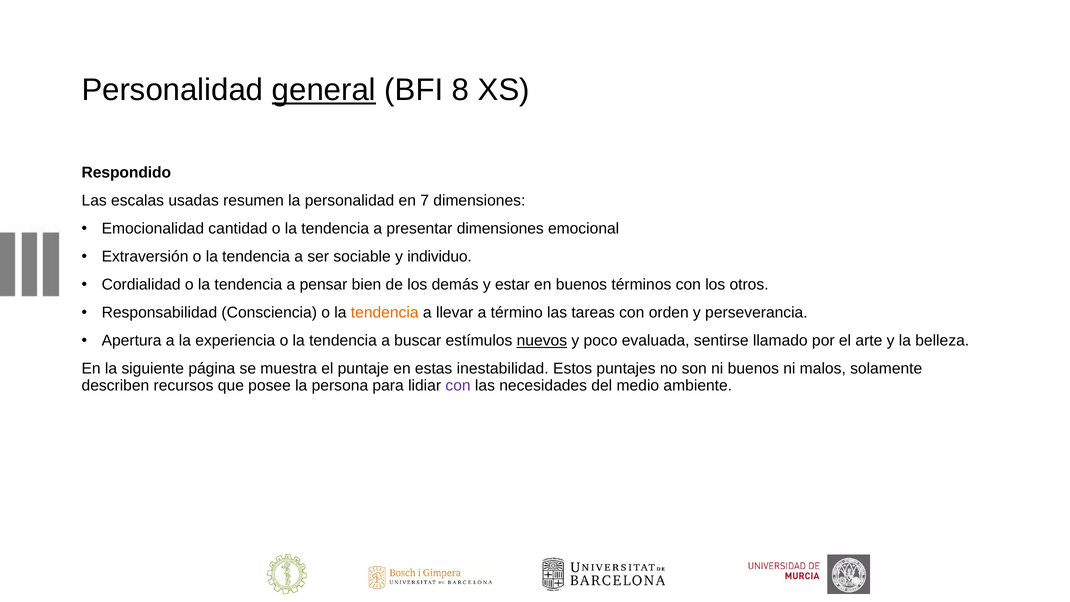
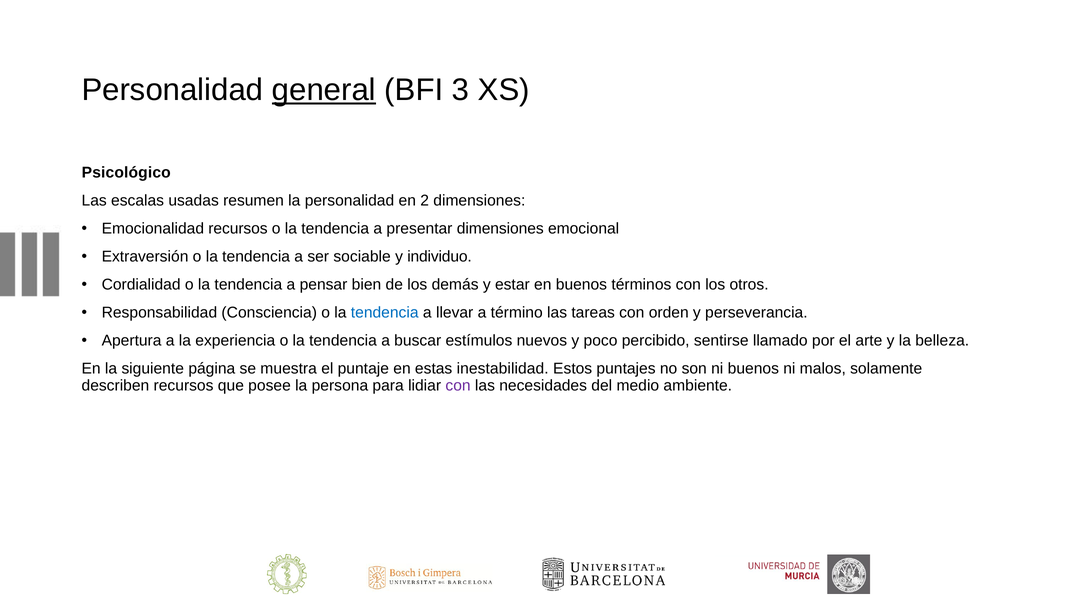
8: 8 -> 3 (461, 90)
Respondido: Respondido -> Psicológico (126, 173)
7: 7 -> 2 (425, 201)
Emocionalidad cantidad: cantidad -> recursos (238, 229)
tendencia colour: orange -> blue (385, 313)
nuevos underline: present -> none (542, 341)
evaluada: evaluada -> percibido (656, 341)
